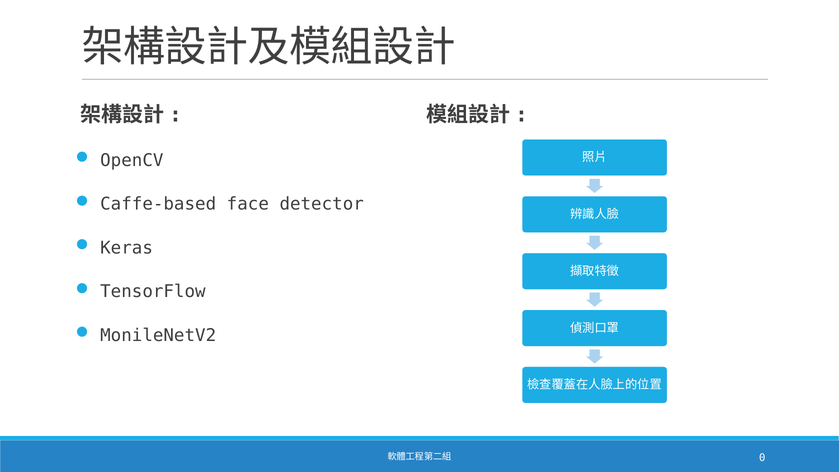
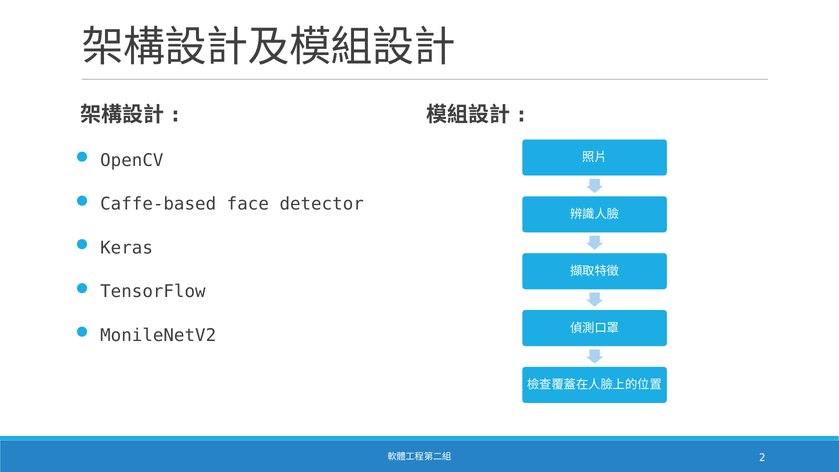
0: 0 -> 2 (762, 458)
